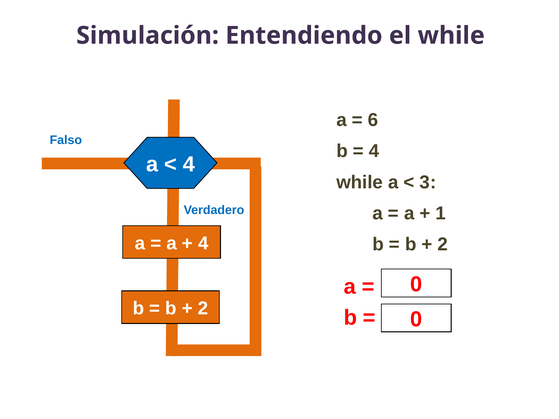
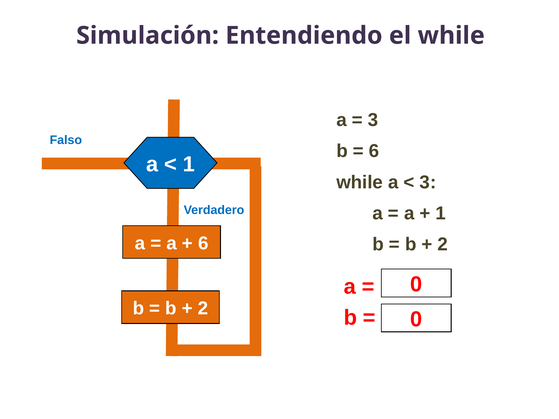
6: 6 -> 3 (373, 120)
4: 4 -> 6 (374, 151)
4: 4 -> 1 (189, 164)
4: 4 -> 6 (203, 243)
